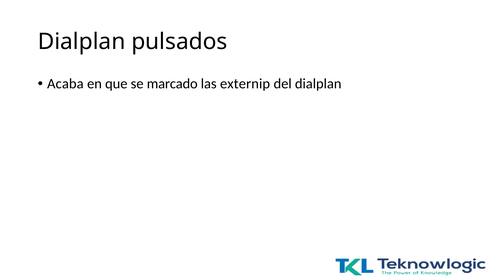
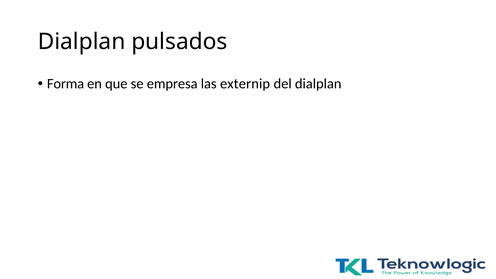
Acaba: Acaba -> Forma (66, 84)
marcado: marcado -> empresa (172, 84)
